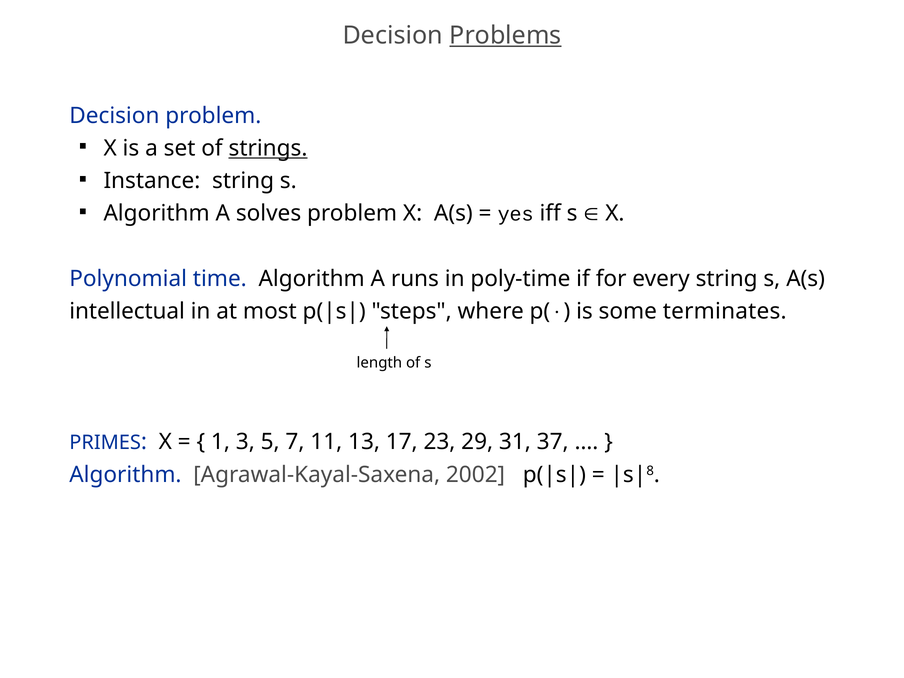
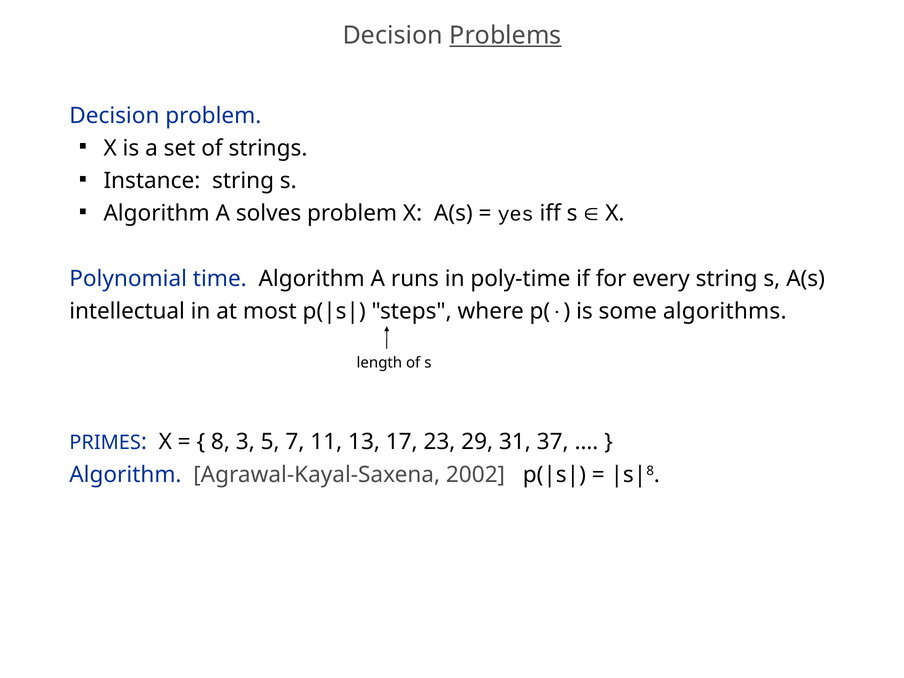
strings underline: present -> none (268, 148)
terminates: terminates -> algorithms (725, 311)
1: 1 -> 8 (220, 442)
